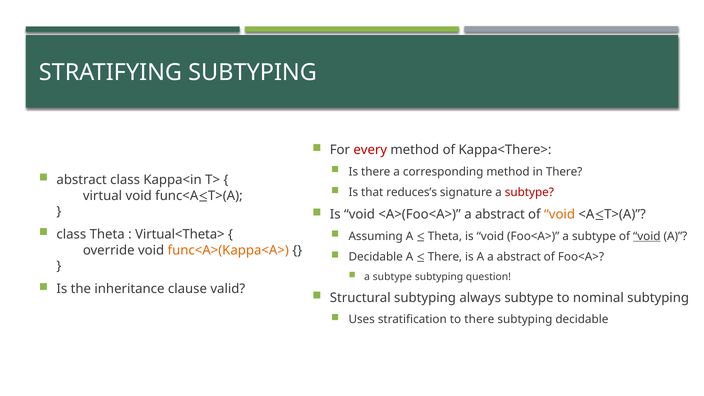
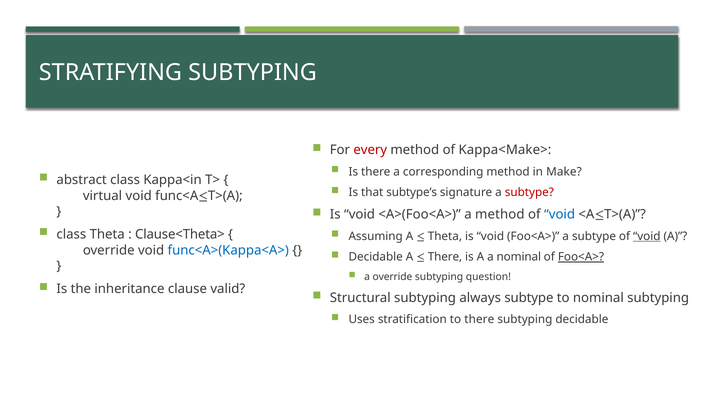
Kappa<There>: Kappa<There> -> Kappa<Make> (505, 150)
in There: There -> Make (564, 172)
reduces’s: reduces’s -> subtype’s (412, 193)
<A>(Foo<A> a abstract: abstract -> method (500, 215)
void colour: orange -> blue (560, 215)
Virtual<Theta>: Virtual<Theta> -> Clause<Theta> (180, 234)
func<A>(Kappa<A> colour: orange -> blue (228, 250)
A a abstract: abstract -> nominal (519, 257)
Foo<A> underline: none -> present (581, 257)
subtype: subtype -> override (392, 277)
